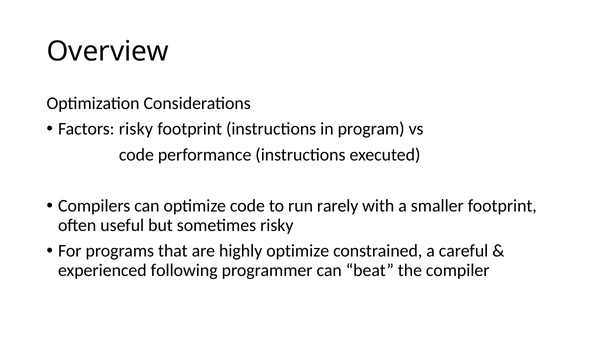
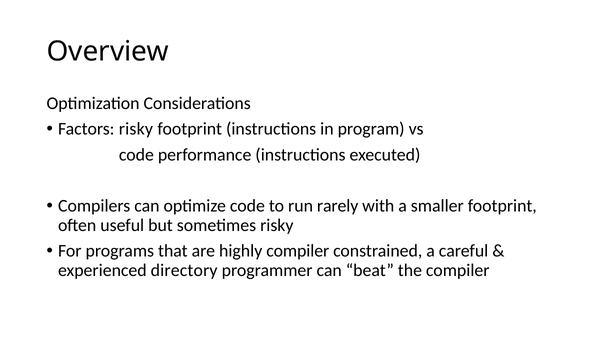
highly optimize: optimize -> compiler (298, 251)
following: following -> directory (184, 270)
